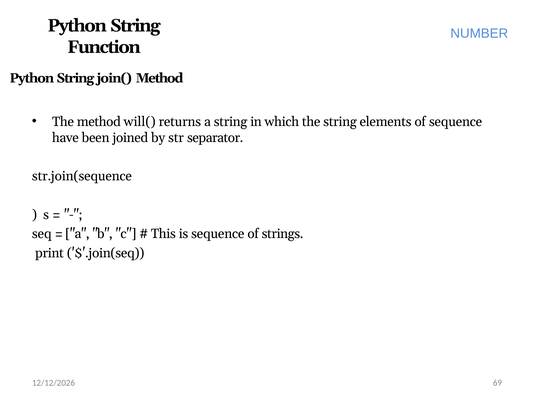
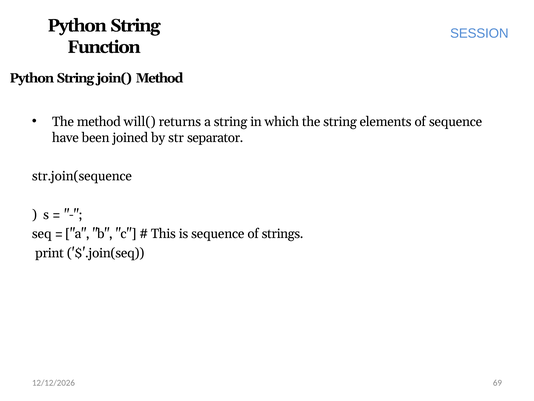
NUMBER: NUMBER -> SESSION (479, 34)
